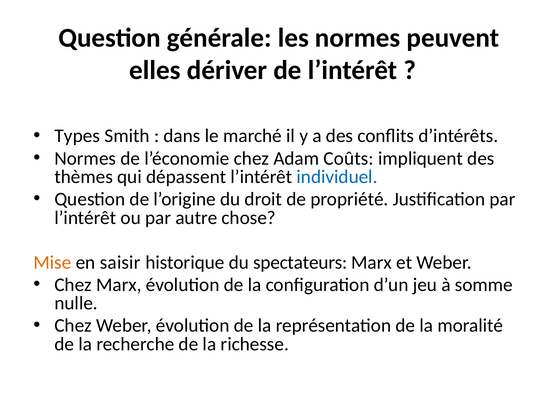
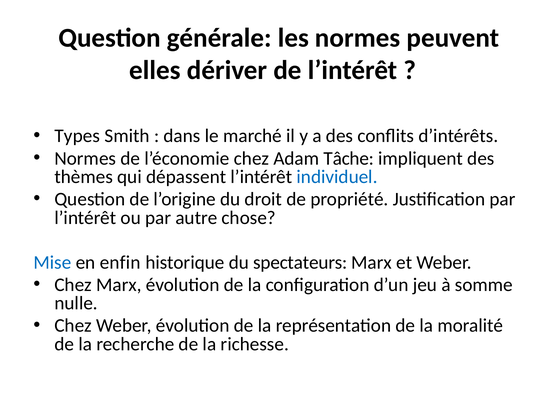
Coûts: Coûts -> Tâche (349, 158)
Mise colour: orange -> blue (52, 262)
saisir: saisir -> enfin (120, 262)
